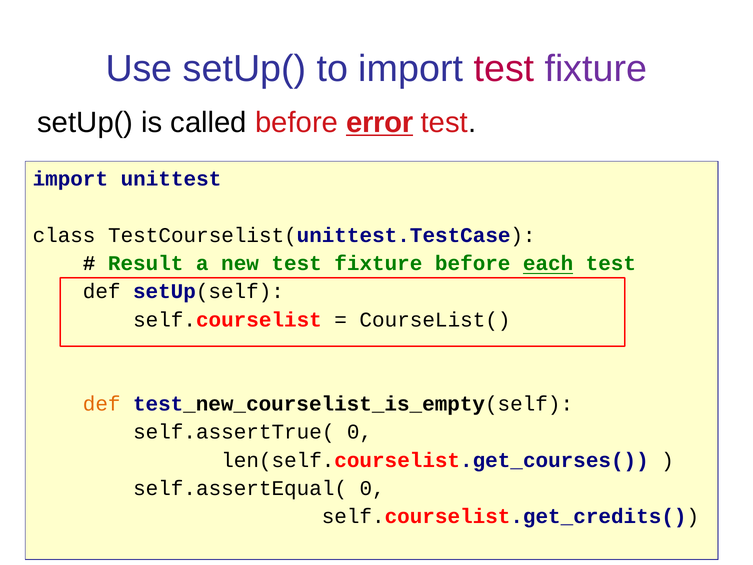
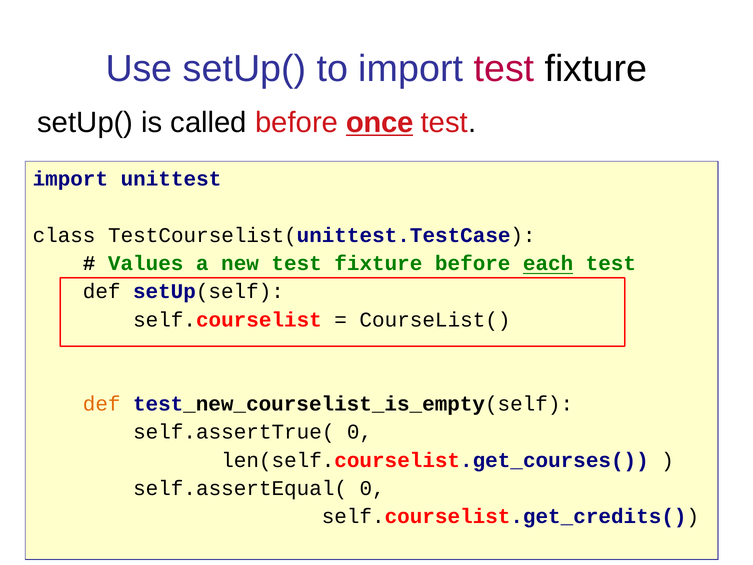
fixture colour: purple -> black (596, 69)
error: error -> once (380, 123)
Result: Result -> Values (146, 263)
